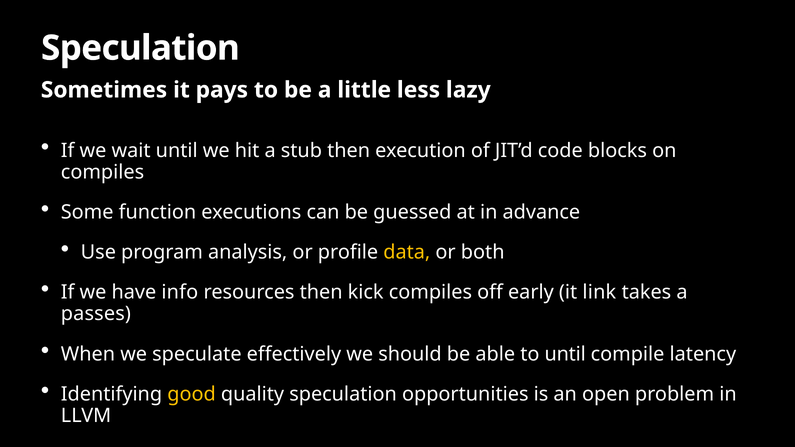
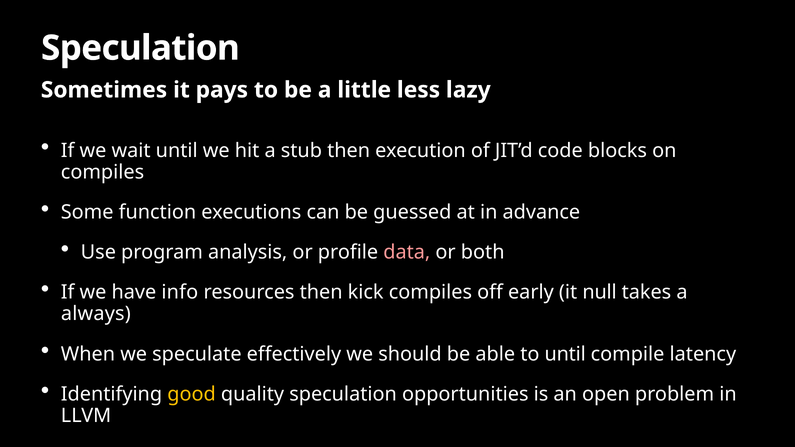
data colour: yellow -> pink (407, 252)
link: link -> null (600, 293)
passes: passes -> always (96, 314)
